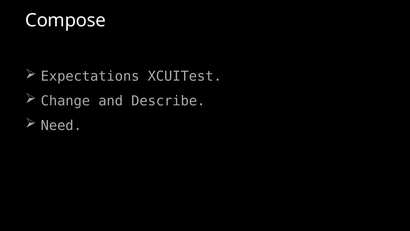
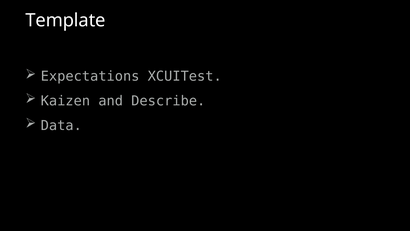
Compose: Compose -> Template (65, 20)
Change: Change -> Kaizen (65, 101)
Need: Need -> Data (61, 125)
